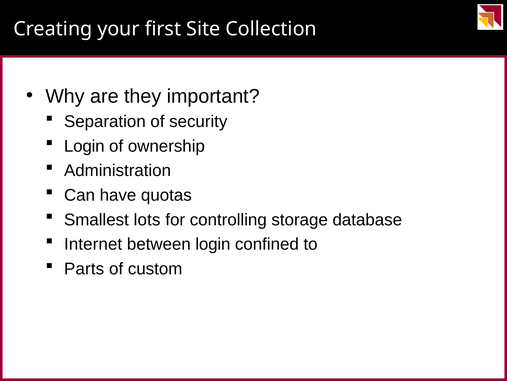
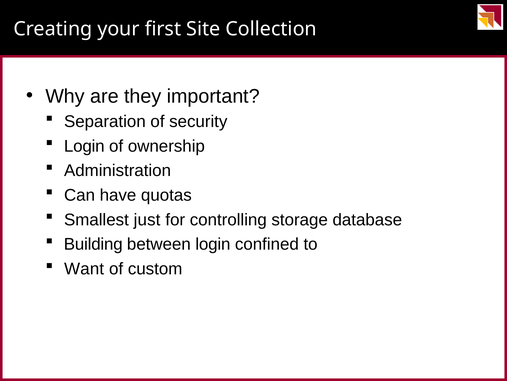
lots: lots -> just (147, 219)
Internet: Internet -> Building (93, 244)
Parts: Parts -> Want (84, 268)
